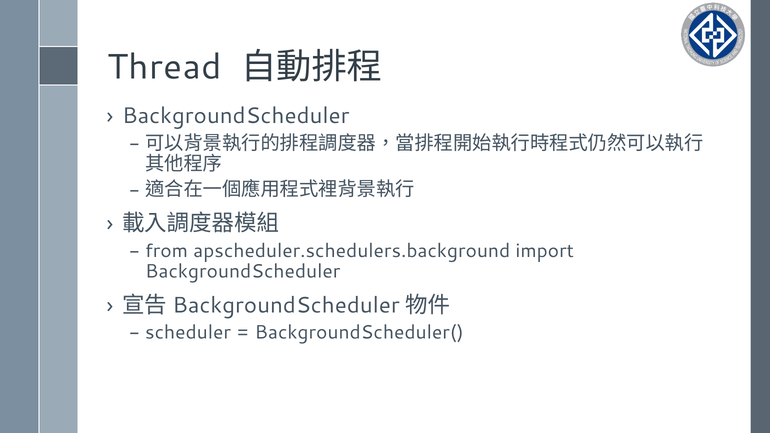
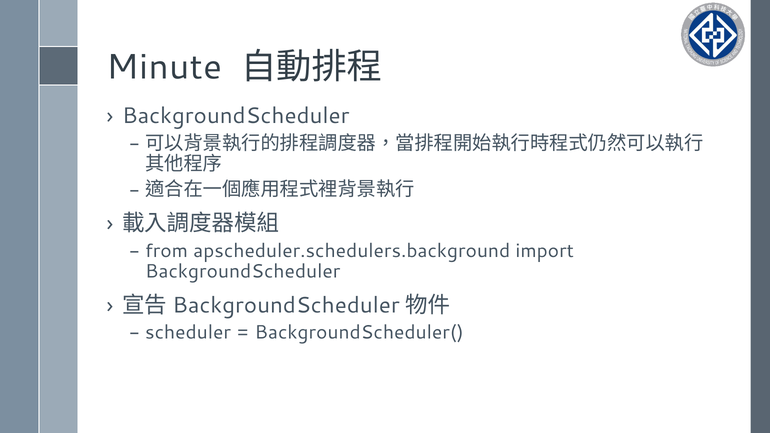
Thread: Thread -> Minute (164, 67)
